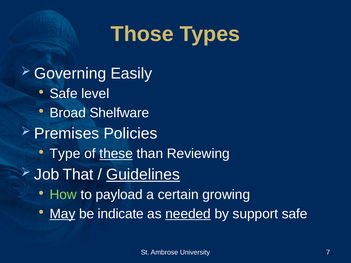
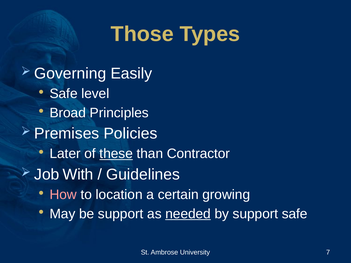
Shelfware: Shelfware -> Principles (119, 113)
Type: Type -> Later (65, 154)
Reviewing: Reviewing -> Contractor (198, 154)
That: That -> With (78, 175)
Guidelines underline: present -> none (143, 175)
How colour: light green -> pink (63, 195)
payload: payload -> location (119, 195)
May underline: present -> none (62, 214)
be indicate: indicate -> support (121, 214)
